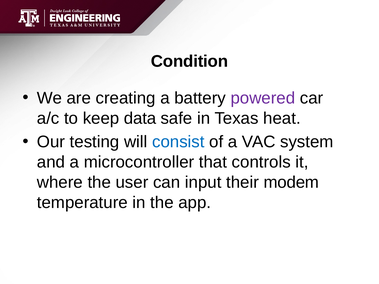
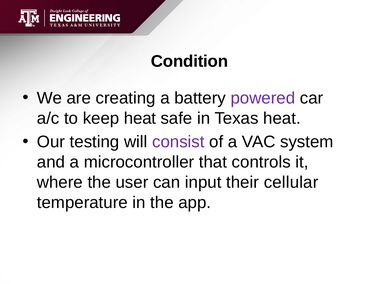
keep data: data -> heat (140, 118)
consist colour: blue -> purple (178, 142)
modem: modem -> cellular (291, 182)
